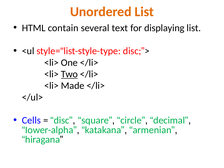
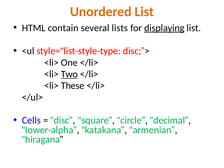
text: text -> lists (120, 28)
displaying underline: none -> present (164, 28)
Made: Made -> These (73, 86)
